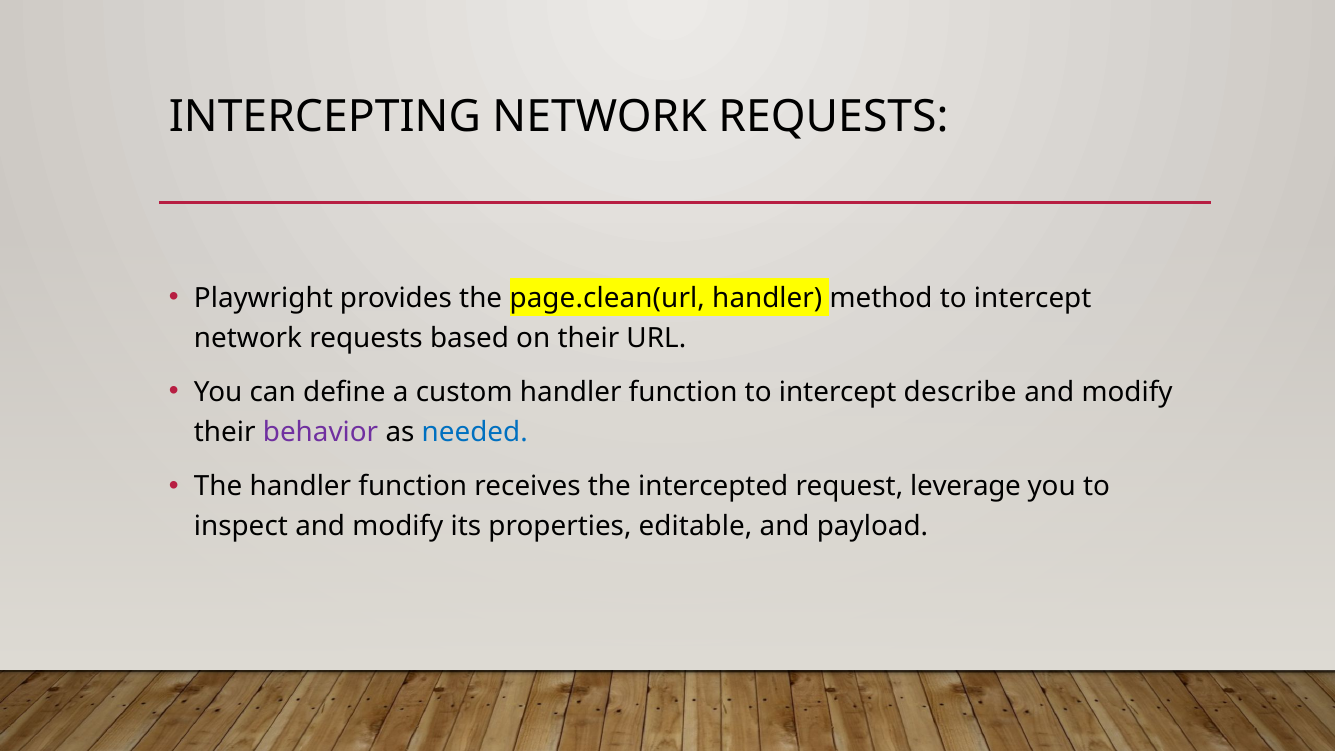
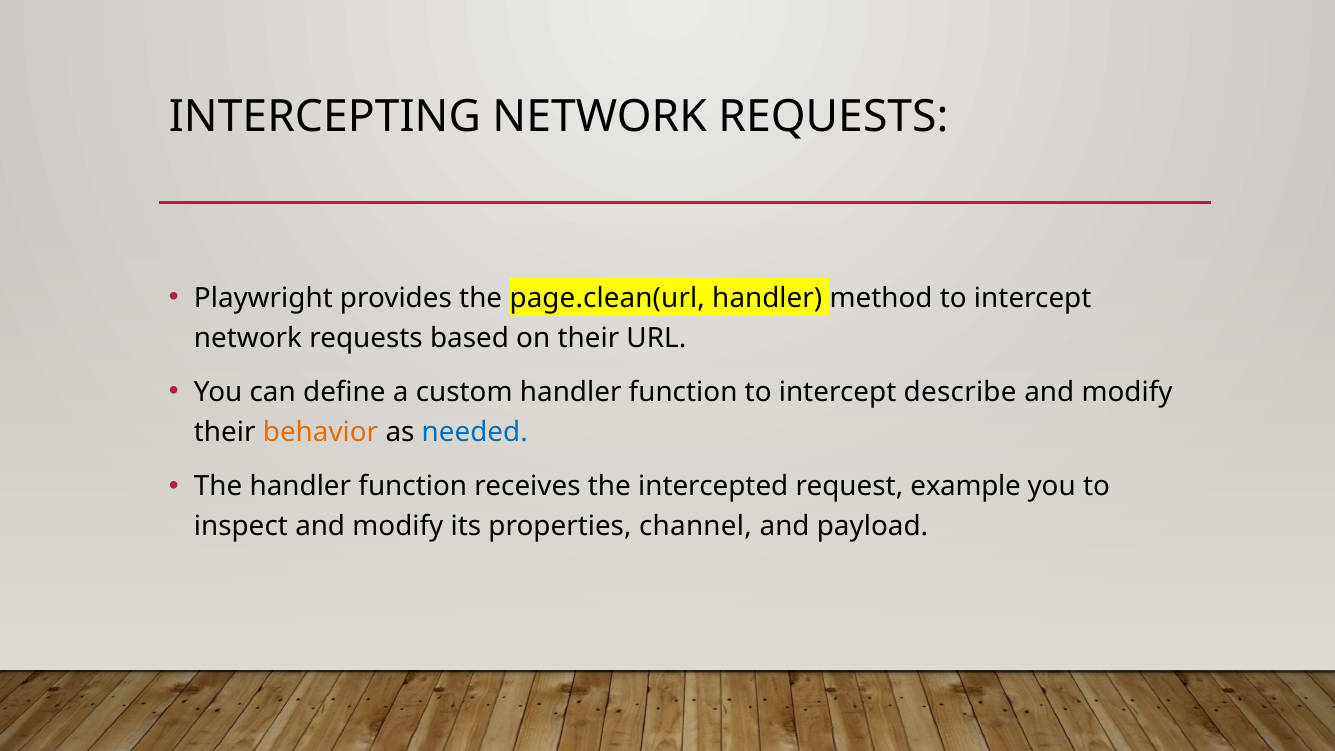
behavior colour: purple -> orange (321, 432)
leverage: leverage -> example (966, 486)
editable: editable -> channel (695, 526)
